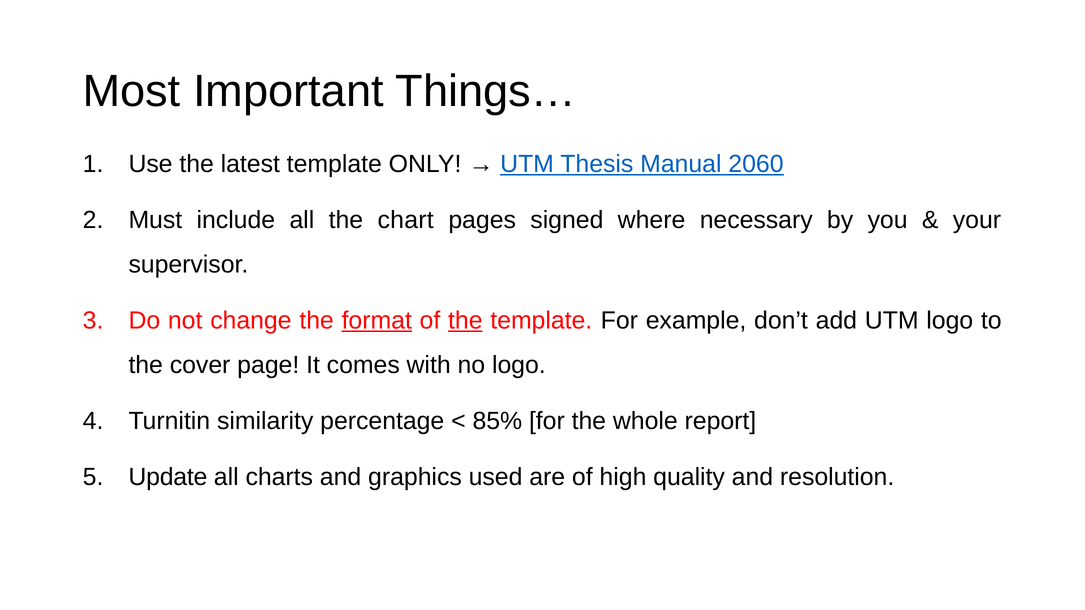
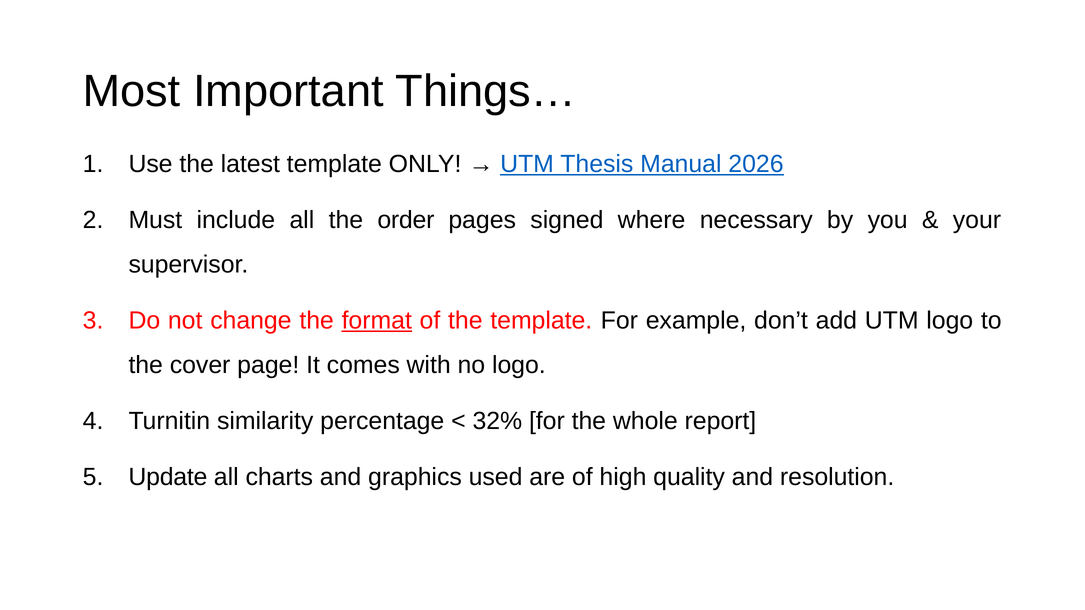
2060: 2060 -> 2026 (756, 164)
chart: chart -> order (406, 220)
the underline: present -> none (465, 321)
85%: 85% -> 32% (497, 421)
